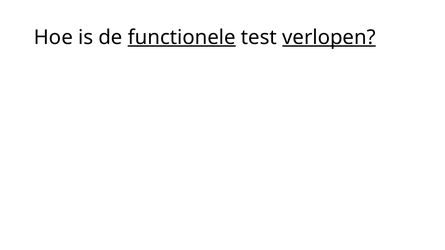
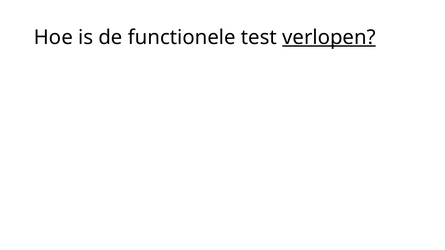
functionele underline: present -> none (182, 37)
